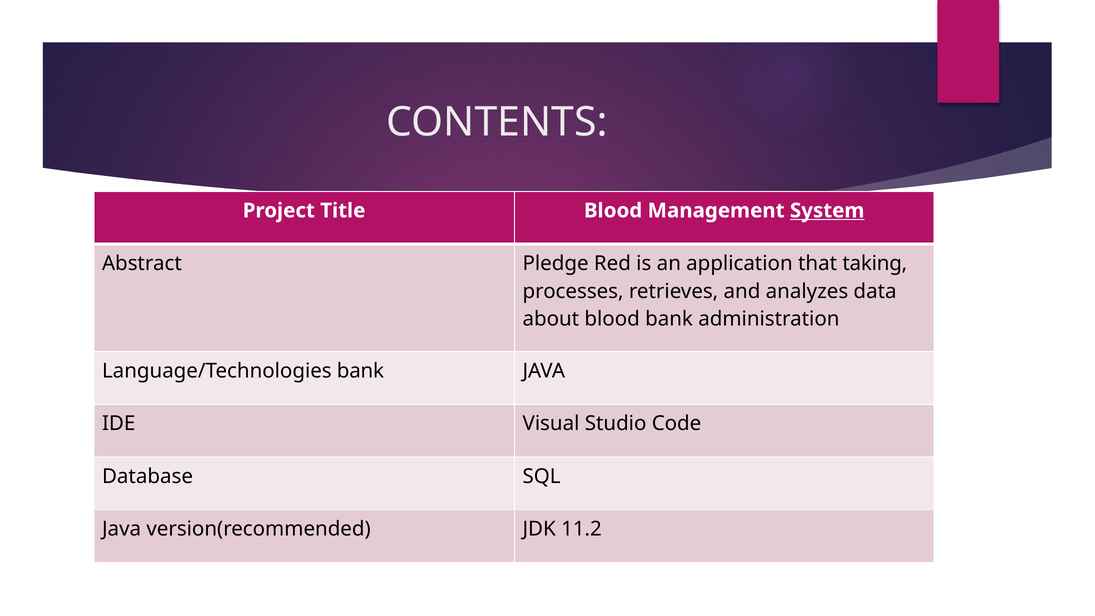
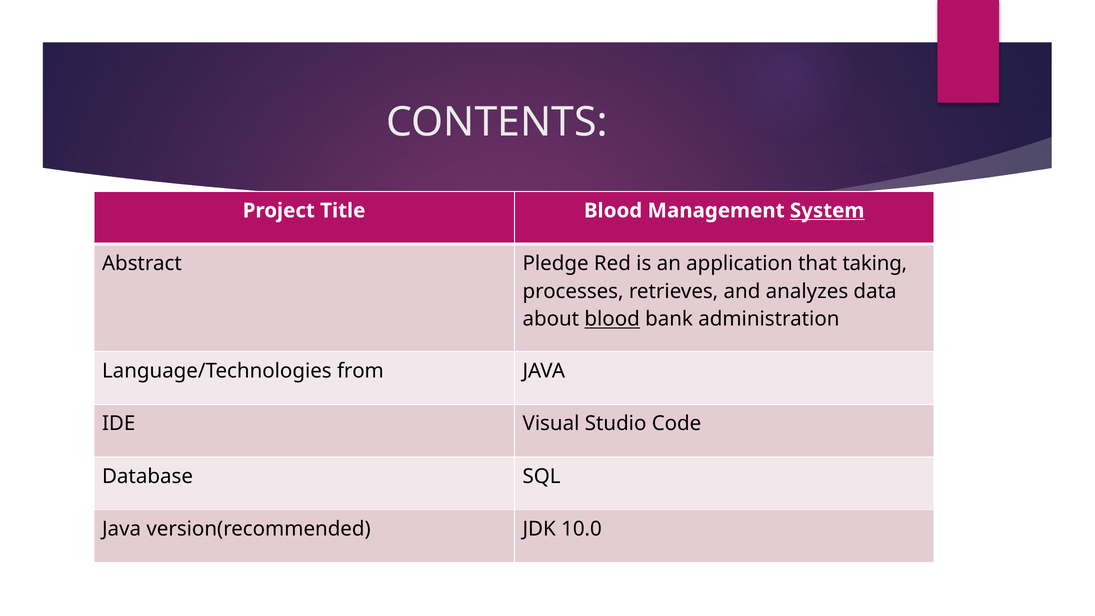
blood underline: none -> present (612, 319)
Language/Technologies bank: bank -> from (360, 371)
11.2: 11.2 -> 10.0 (581, 529)
